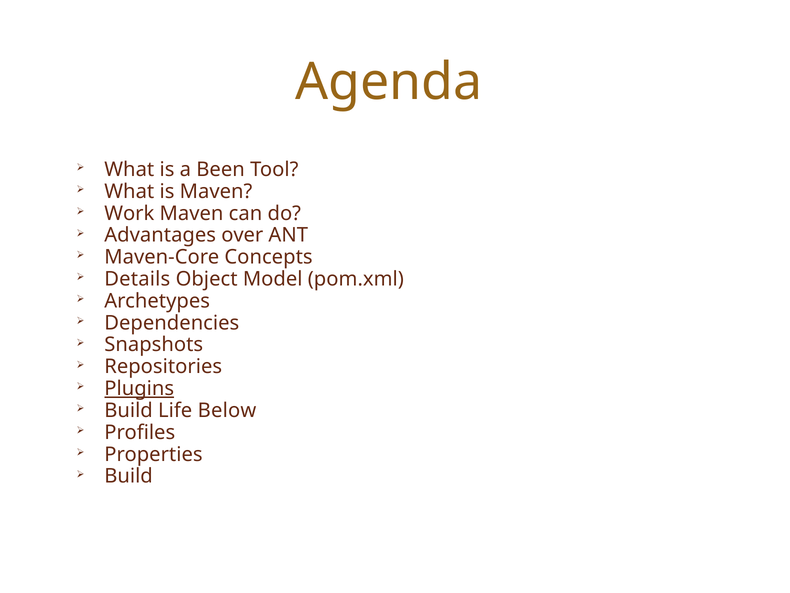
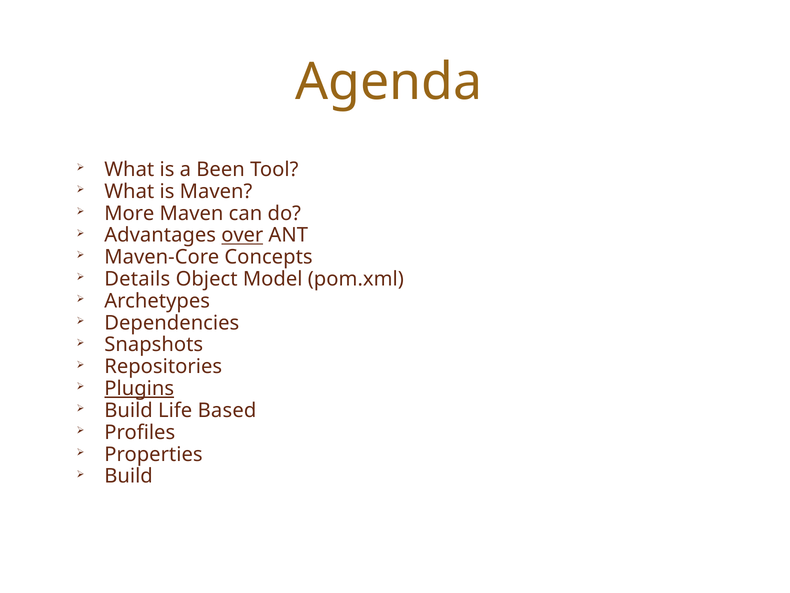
Work: Work -> More (129, 213)
over underline: none -> present (242, 235)
Below: Below -> Based (227, 410)
